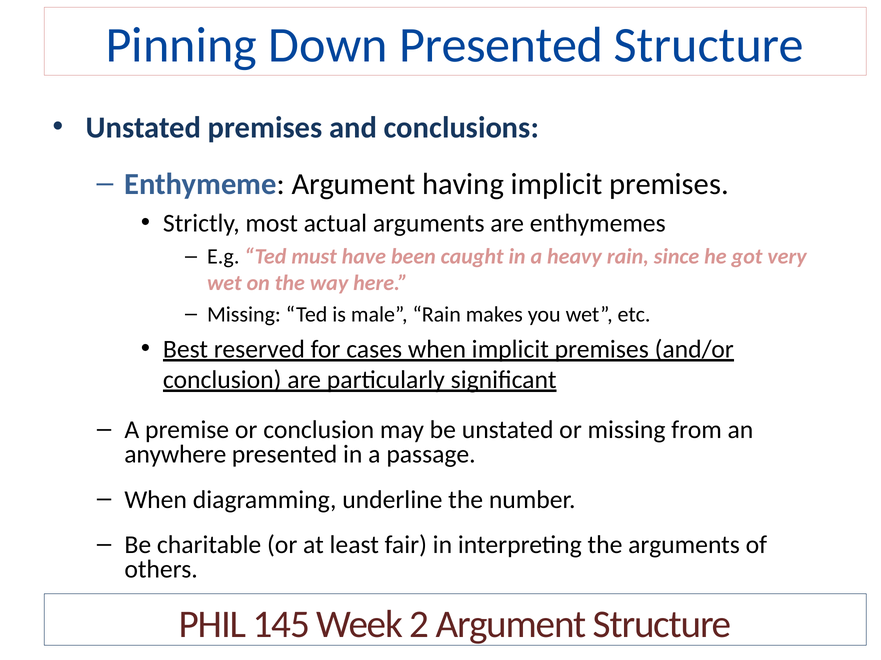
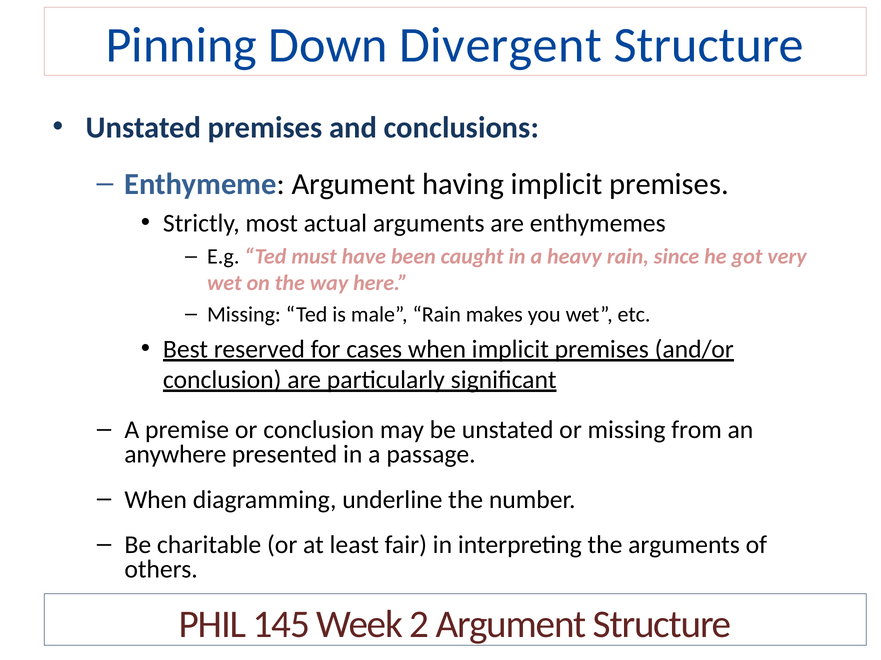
Down Presented: Presented -> Divergent (501, 45)
